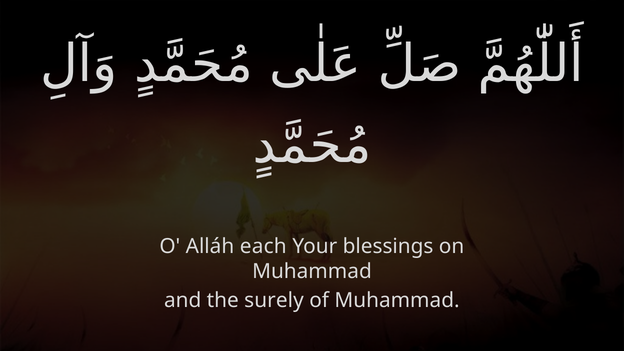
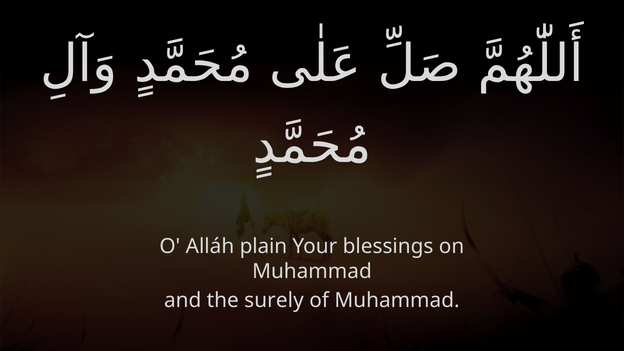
each: each -> plain (263, 246)
